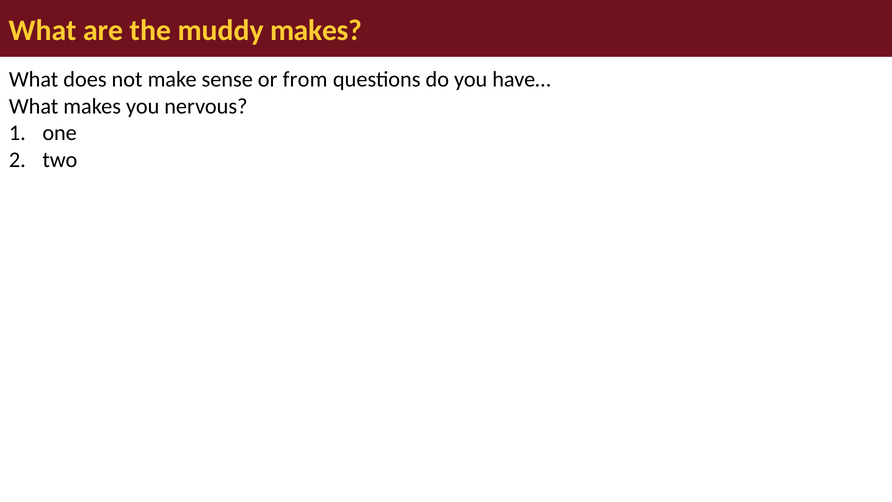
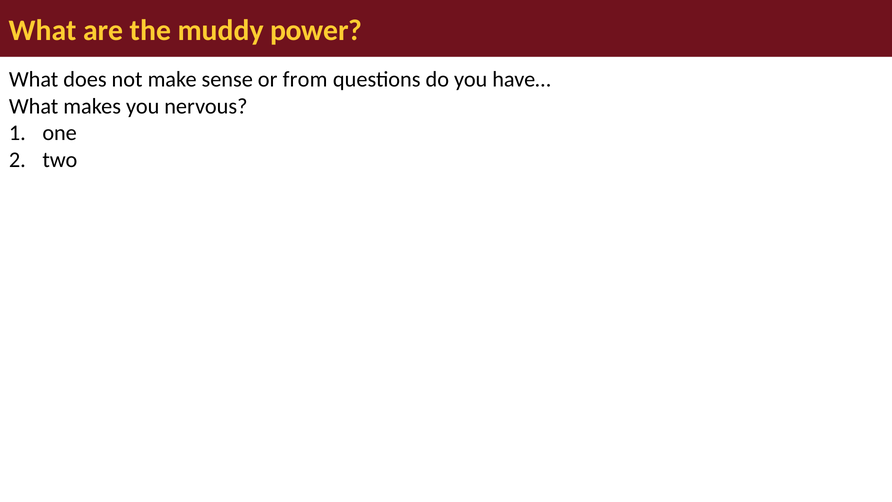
muddy makes: makes -> power (316, 31)
